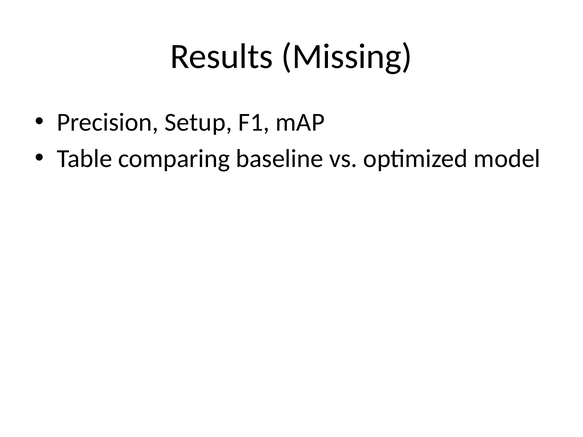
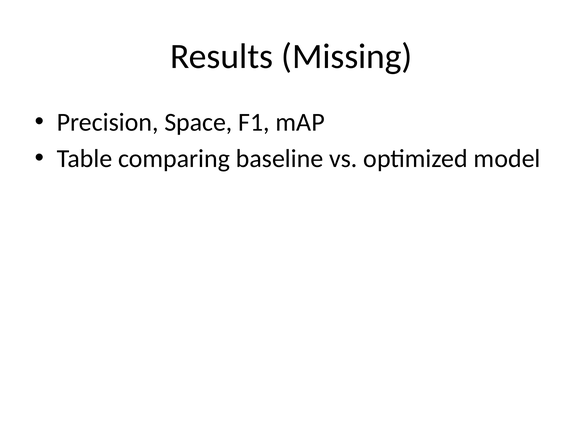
Setup: Setup -> Space (198, 122)
